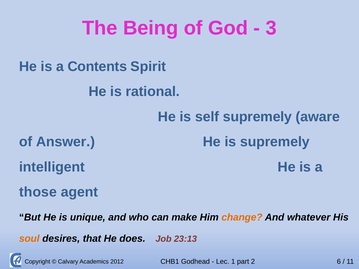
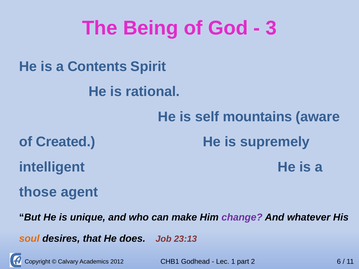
self supremely: supremely -> mountains (257, 117)
Answer: Answer -> Created (66, 142)
change colour: orange -> purple (242, 218)
